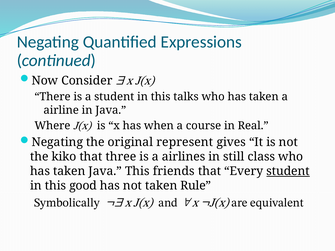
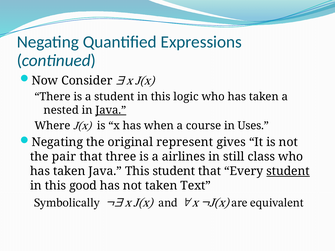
talks: talks -> logic (186, 97)
airline: airline -> nested (61, 110)
Java underline: none -> present (111, 110)
Real: Real -> Uses (253, 126)
kiko: kiko -> pair (64, 157)
This friends: friends -> student (174, 171)
Rule: Rule -> Text (196, 186)
